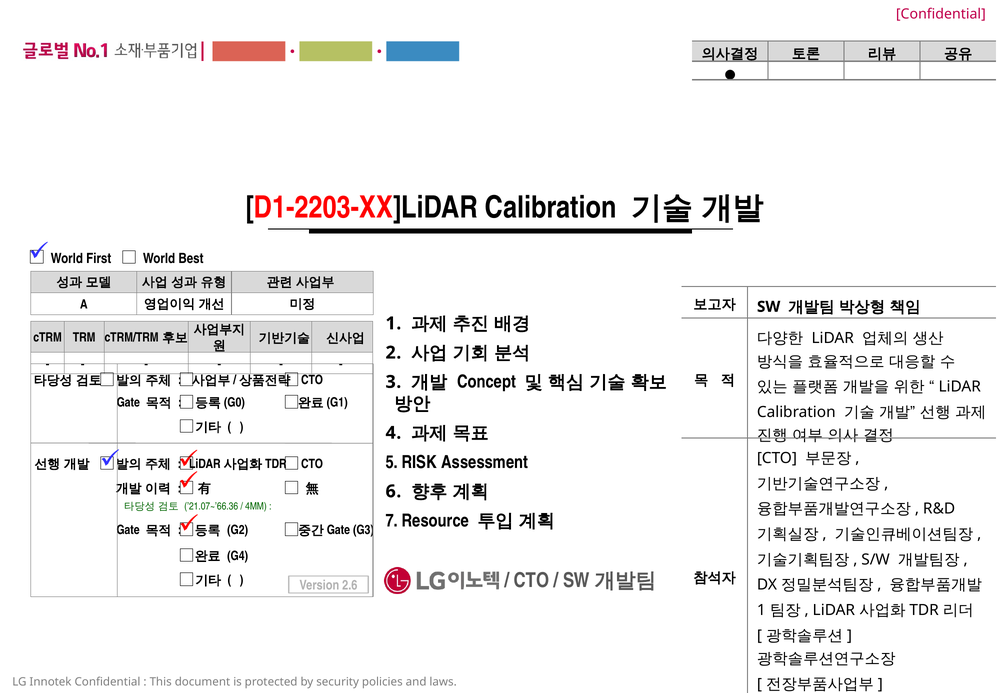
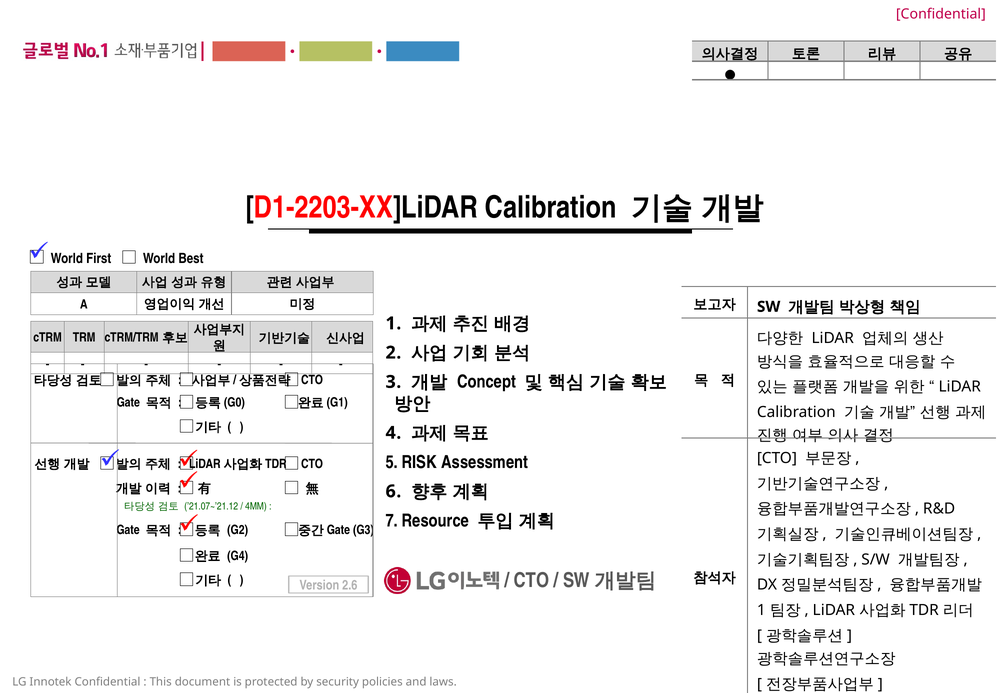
’21.07~’66.36: ’21.07~’66.36 -> ’21.07~’21.12 (211, 507)
